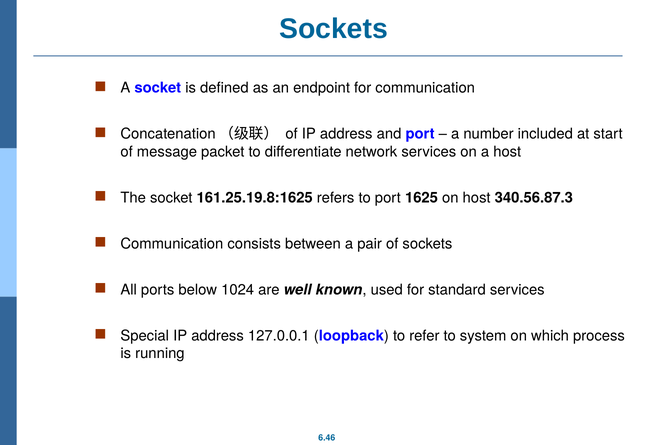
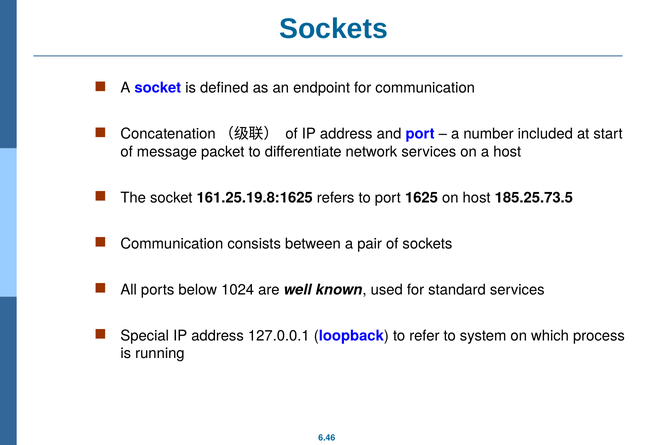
340.56.87.3: 340.56.87.3 -> 185.25.73.5 (534, 198)
